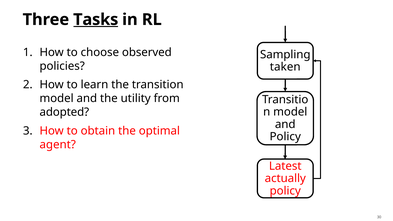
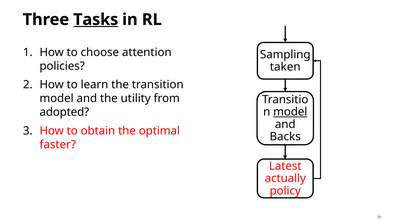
observed: observed -> attention (147, 52)
model underline: none -> present (290, 112)
Policy: Policy -> Backs (285, 137)
agent: agent -> faster (58, 145)
